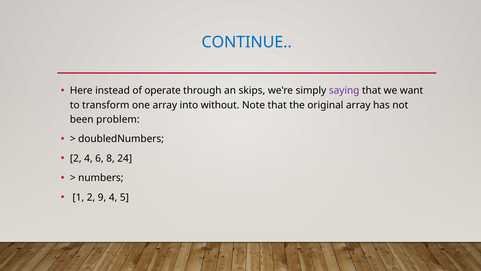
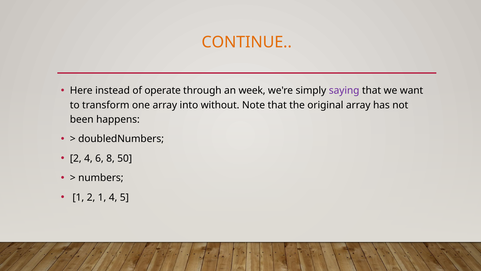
CONTINUE colour: blue -> orange (247, 42)
skips: skips -> week (252, 90)
problem: problem -> happens (118, 119)
24: 24 -> 50 (125, 158)
2 9: 9 -> 1 (102, 197)
